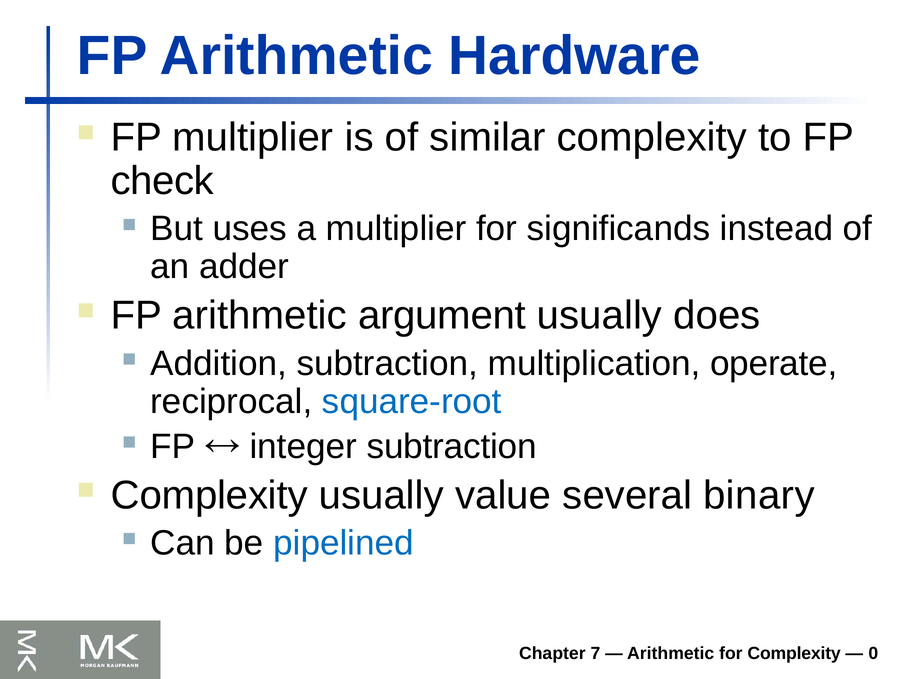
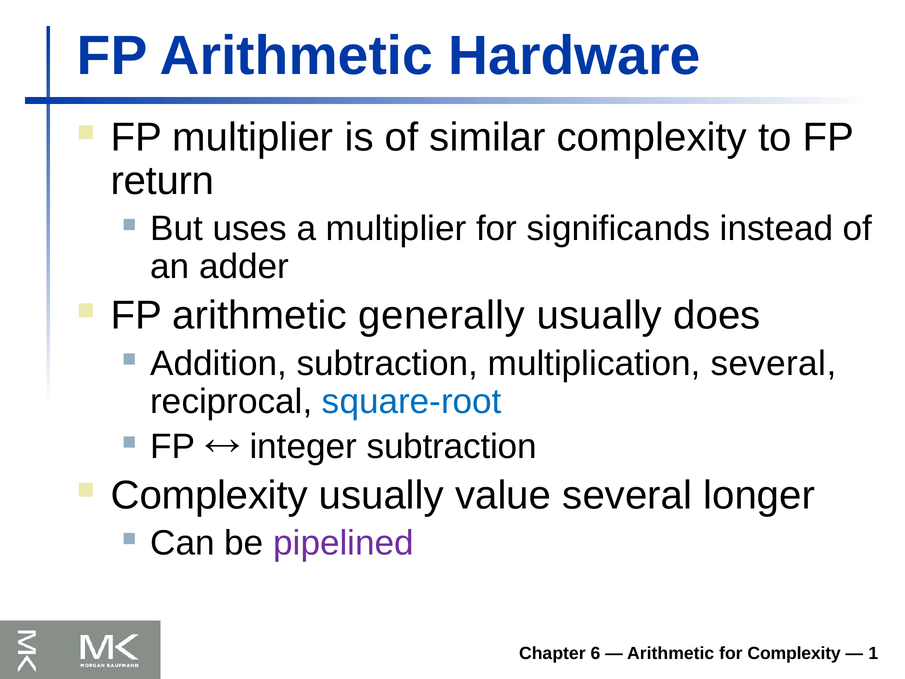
check: check -> return (162, 181)
argument: argument -> generally (442, 315)
multiplication operate: operate -> several (773, 363)
binary: binary -> longer (759, 495)
pipelined colour: blue -> purple (344, 543)
7: 7 -> 6 (595, 653)
0: 0 -> 1 (873, 653)
